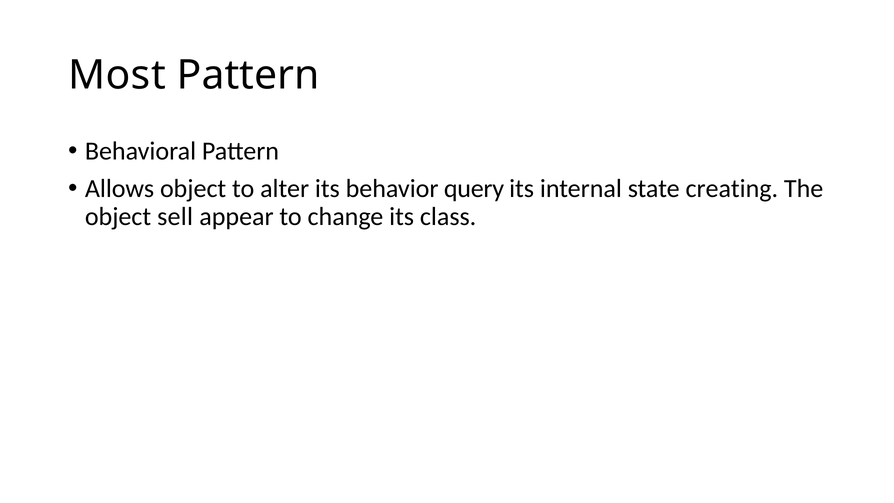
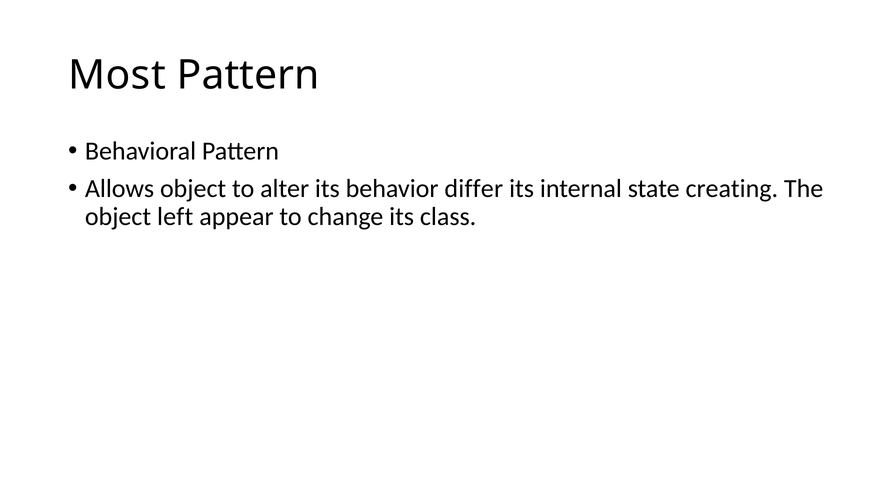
query: query -> differ (474, 189)
sell: sell -> left (175, 217)
